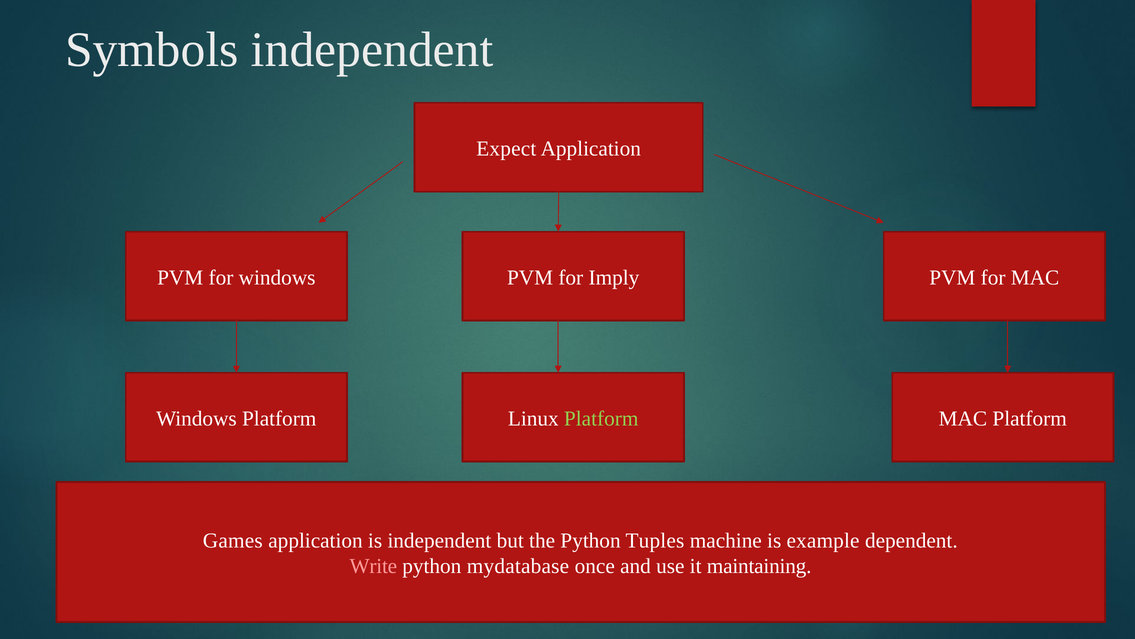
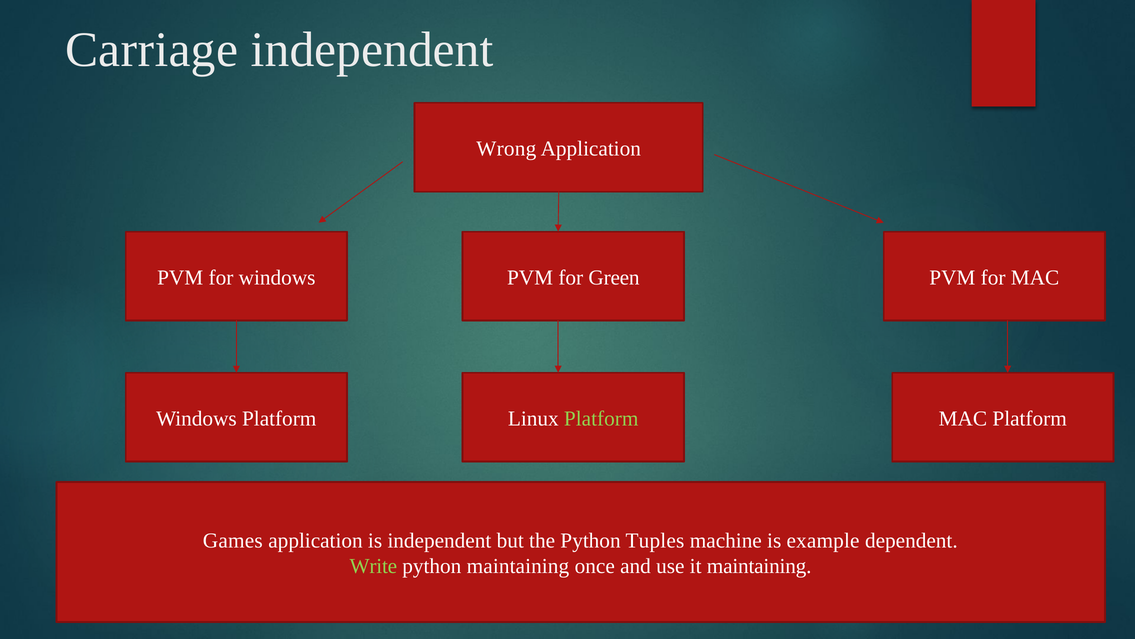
Symbols: Symbols -> Carriage (152, 50)
Expect: Expect -> Wrong (506, 149)
Imply: Imply -> Green (614, 277)
Write colour: pink -> light green (373, 566)
python mydatabase: mydatabase -> maintaining (518, 566)
